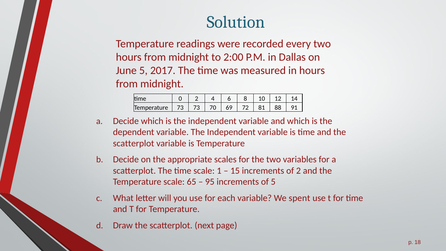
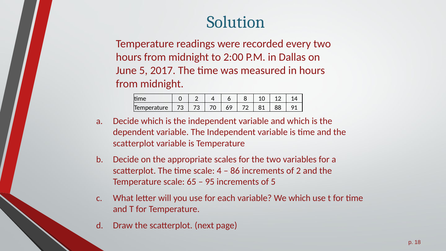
scale 1: 1 -> 4 (219, 171)
15: 15 -> 86 (235, 171)
We spent: spent -> which (300, 198)
